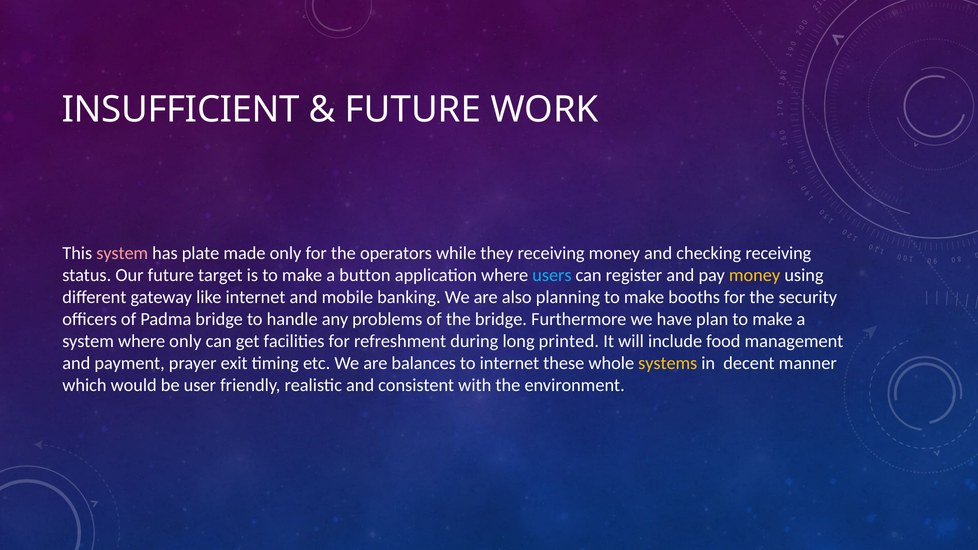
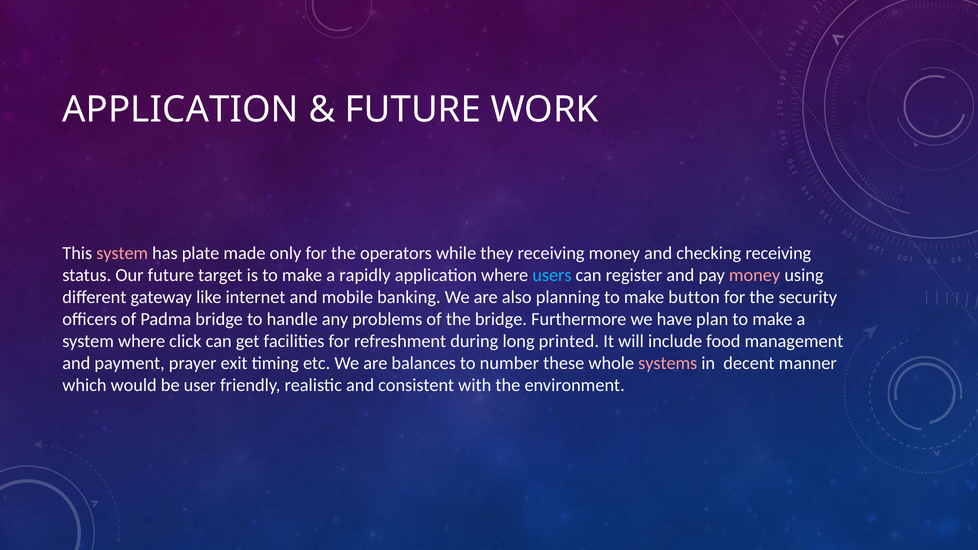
INSUFFICIENT: INSUFFICIENT -> APPLICATION (181, 110)
button: button -> rapidly (365, 275)
money colour: yellow -> pink (755, 275)
booths: booths -> button (694, 297)
where only: only -> click (185, 341)
to internet: internet -> number (509, 363)
systems colour: yellow -> pink (668, 363)
